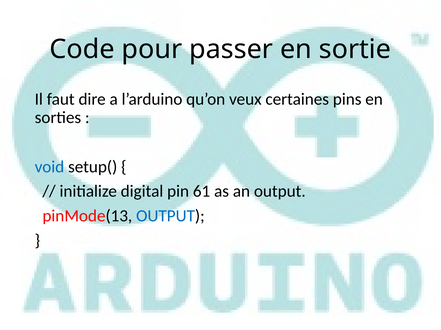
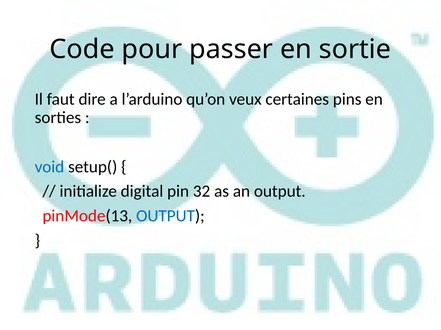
61: 61 -> 32 (202, 192)
